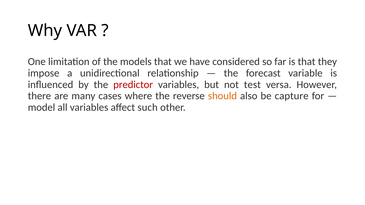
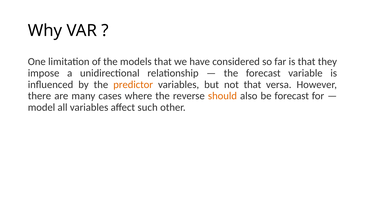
predictor colour: red -> orange (133, 85)
not test: test -> that (252, 85)
be capture: capture -> forecast (292, 96)
